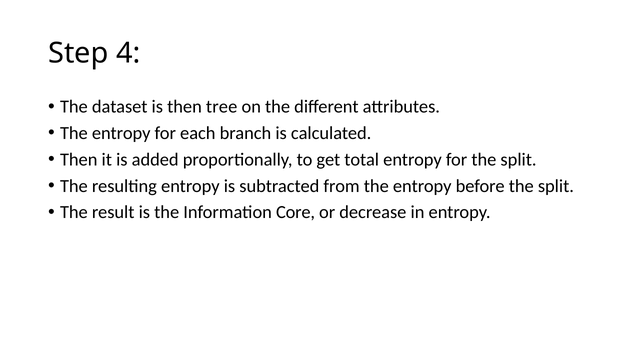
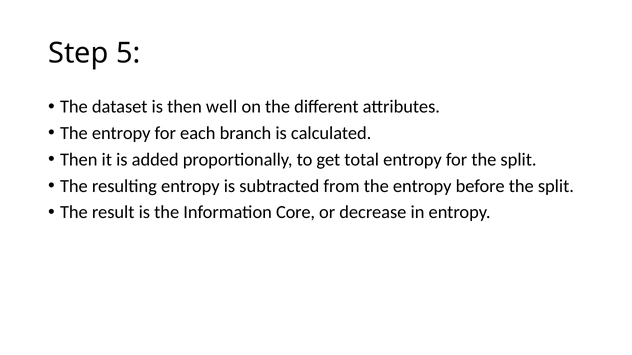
4: 4 -> 5 (128, 53)
tree: tree -> well (222, 107)
